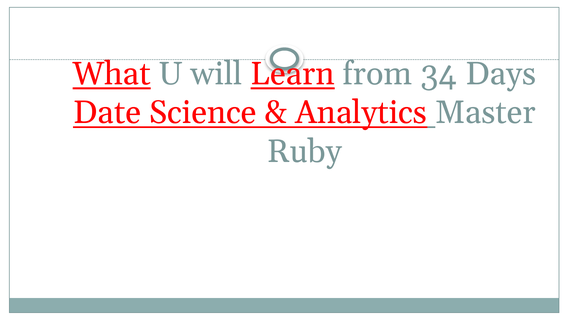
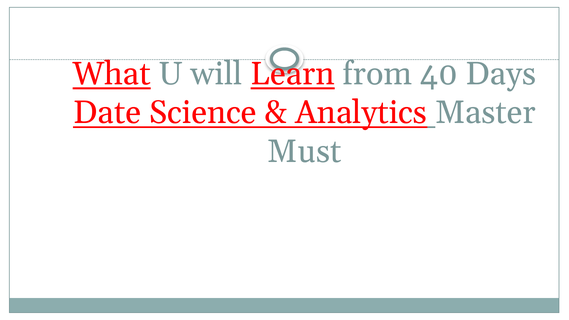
34: 34 -> 40 (439, 74)
Ruby: Ruby -> Must (304, 151)
